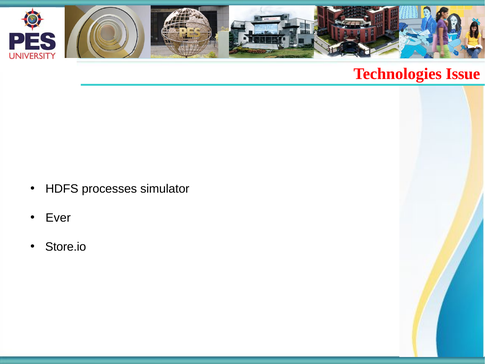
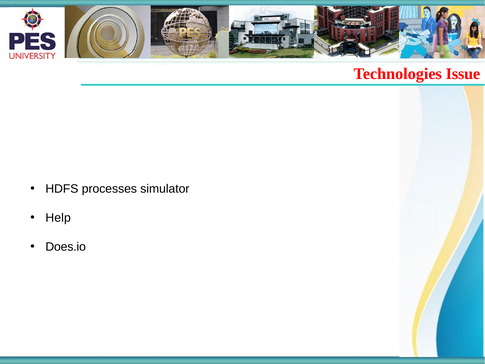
Ever: Ever -> Help (58, 218)
Store.io: Store.io -> Does.io (66, 247)
